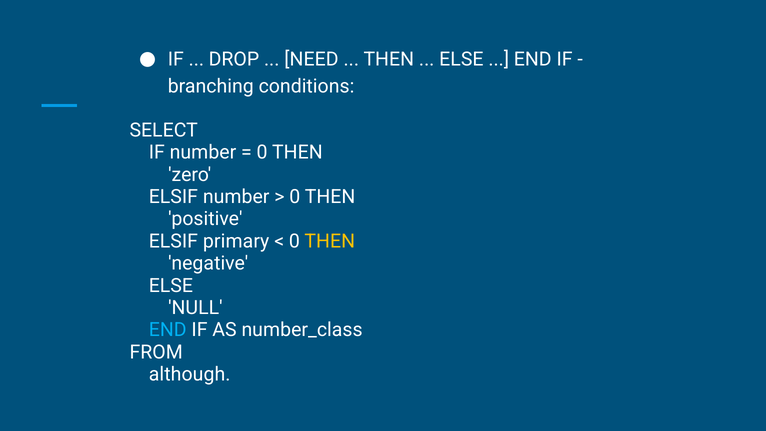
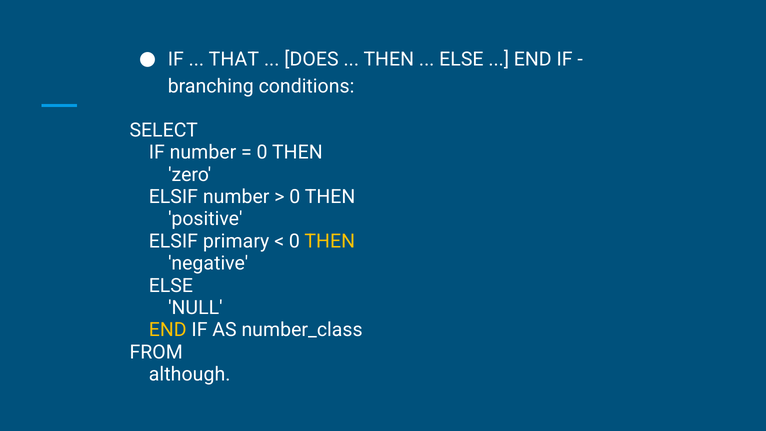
DROP: DROP -> THAT (234, 59)
NEED: NEED -> DOES (311, 59)
END colour: light blue -> yellow (168, 330)
